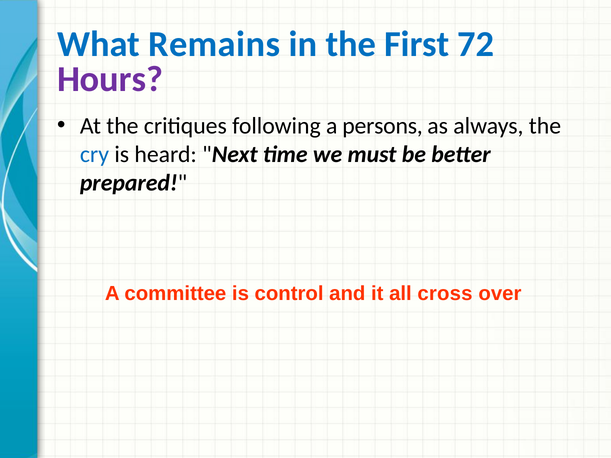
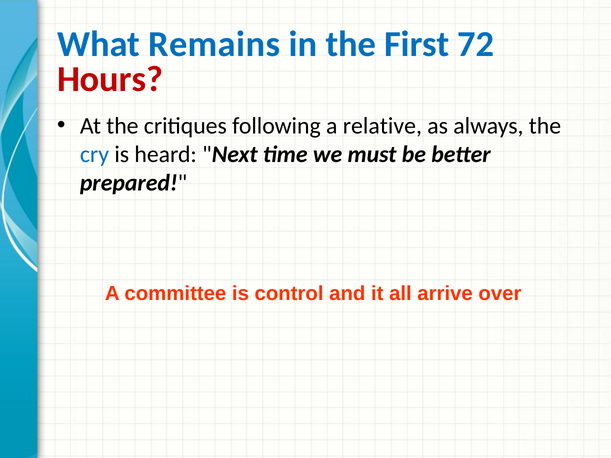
Hours colour: purple -> red (110, 79)
persons: persons -> relative (382, 126)
cross: cross -> arrive (445, 294)
